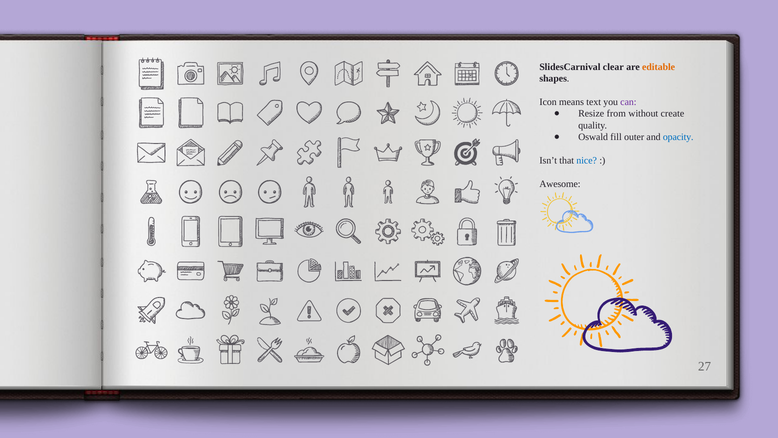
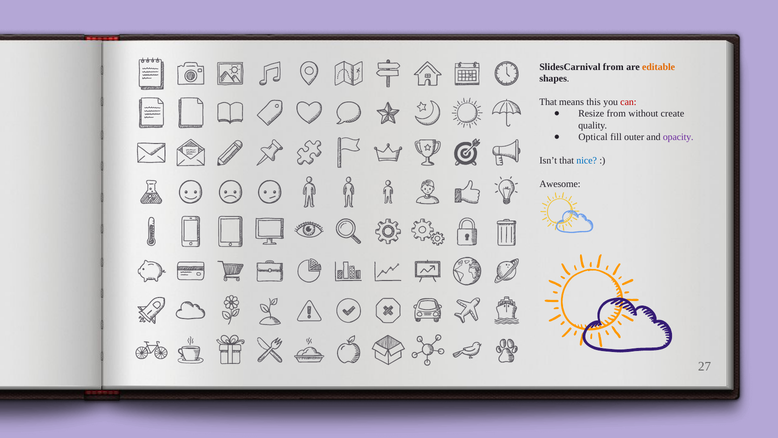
SlidesCarnival clear: clear -> from (613, 67)
Icon: Icon -> That (548, 102)
text: text -> this (594, 102)
can colour: purple -> red (628, 102)
Oswald: Oswald -> Optical (593, 137)
opacity colour: blue -> purple (678, 137)
